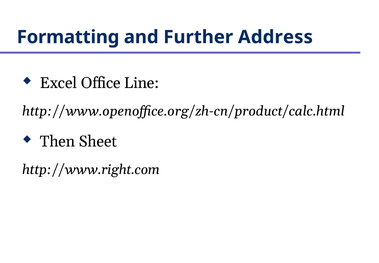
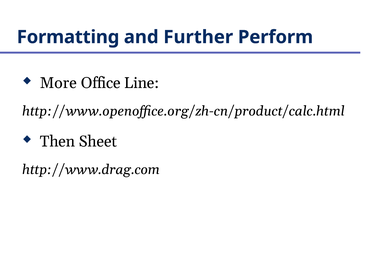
Address: Address -> Perform (276, 37)
Excel: Excel -> More (58, 83)
http://www.right.com: http://www.right.com -> http://www.drag.com (91, 169)
